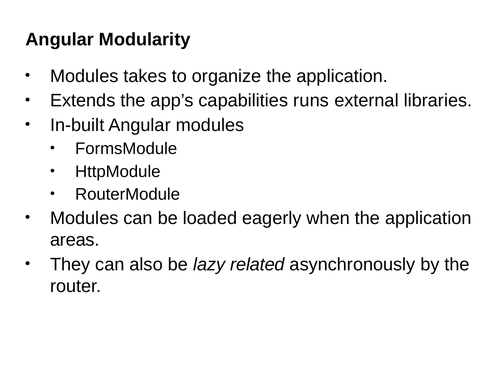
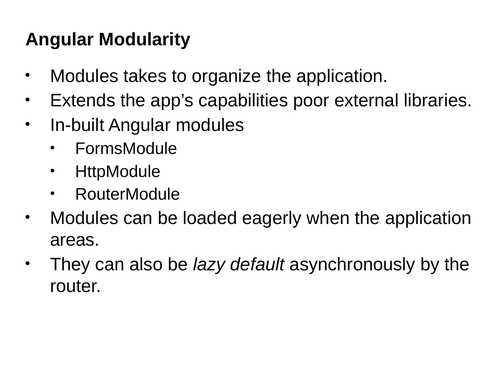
runs: runs -> poor (311, 101)
related: related -> default (257, 264)
